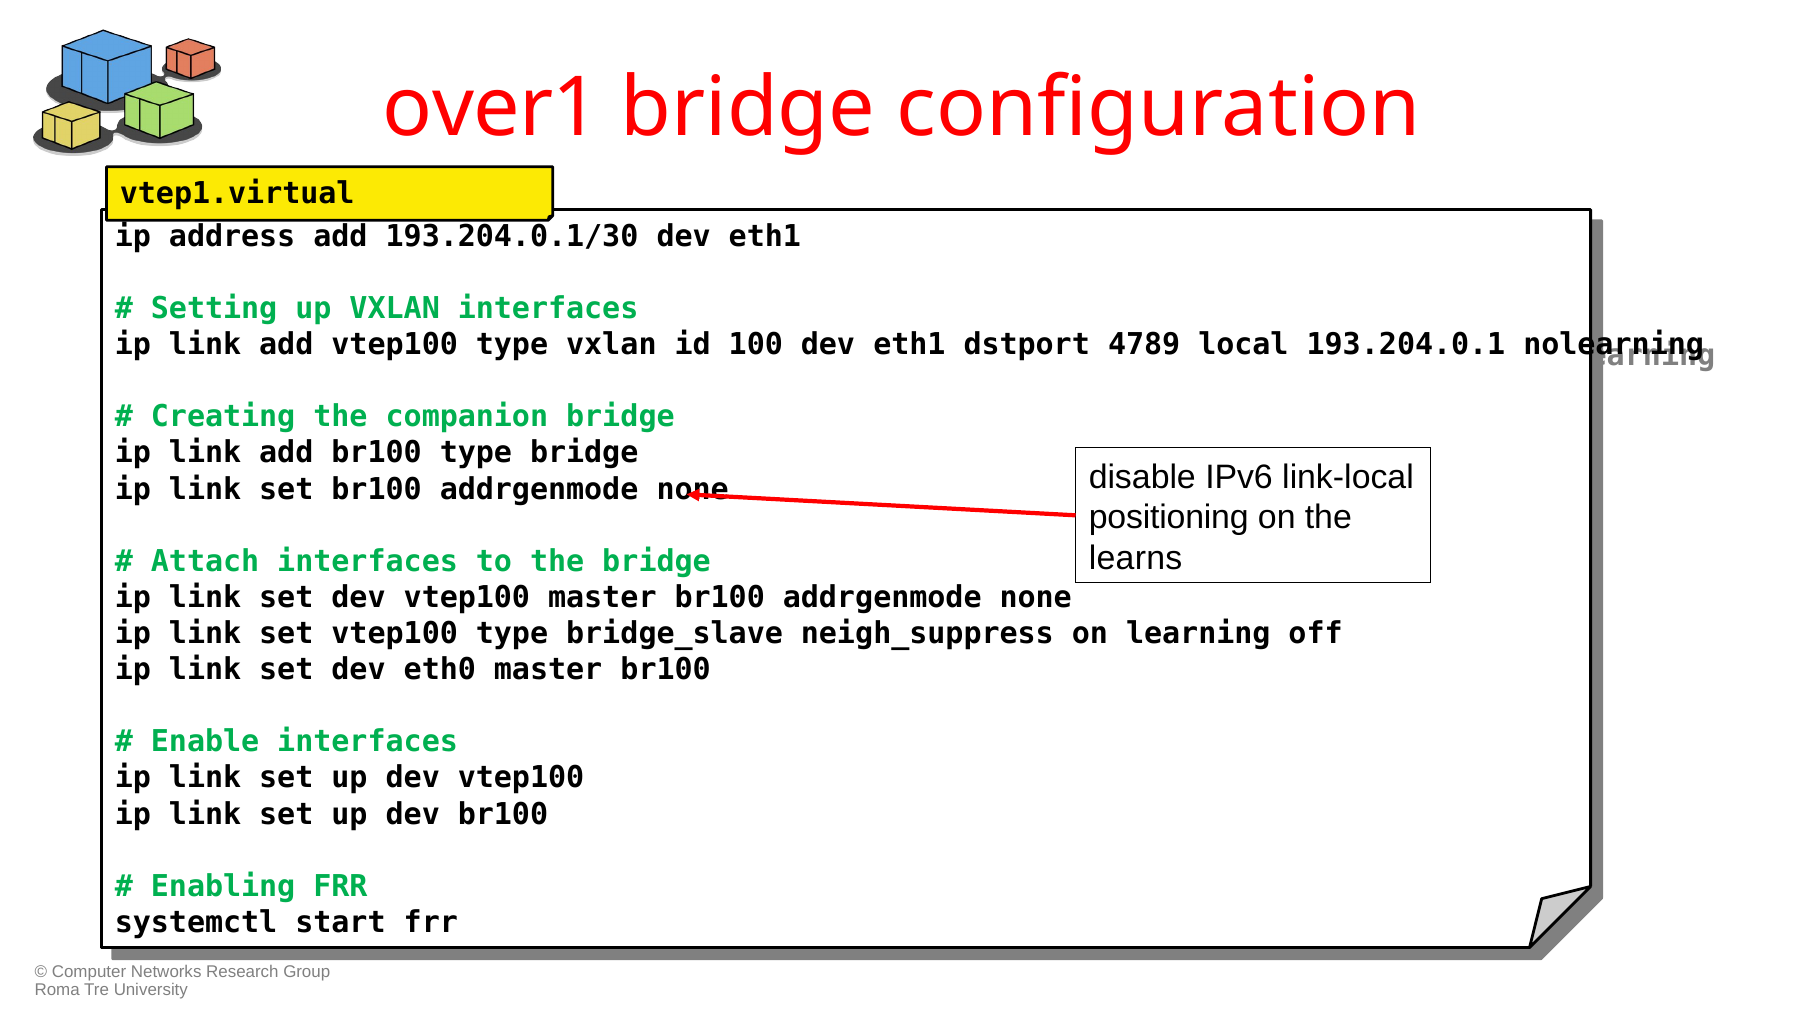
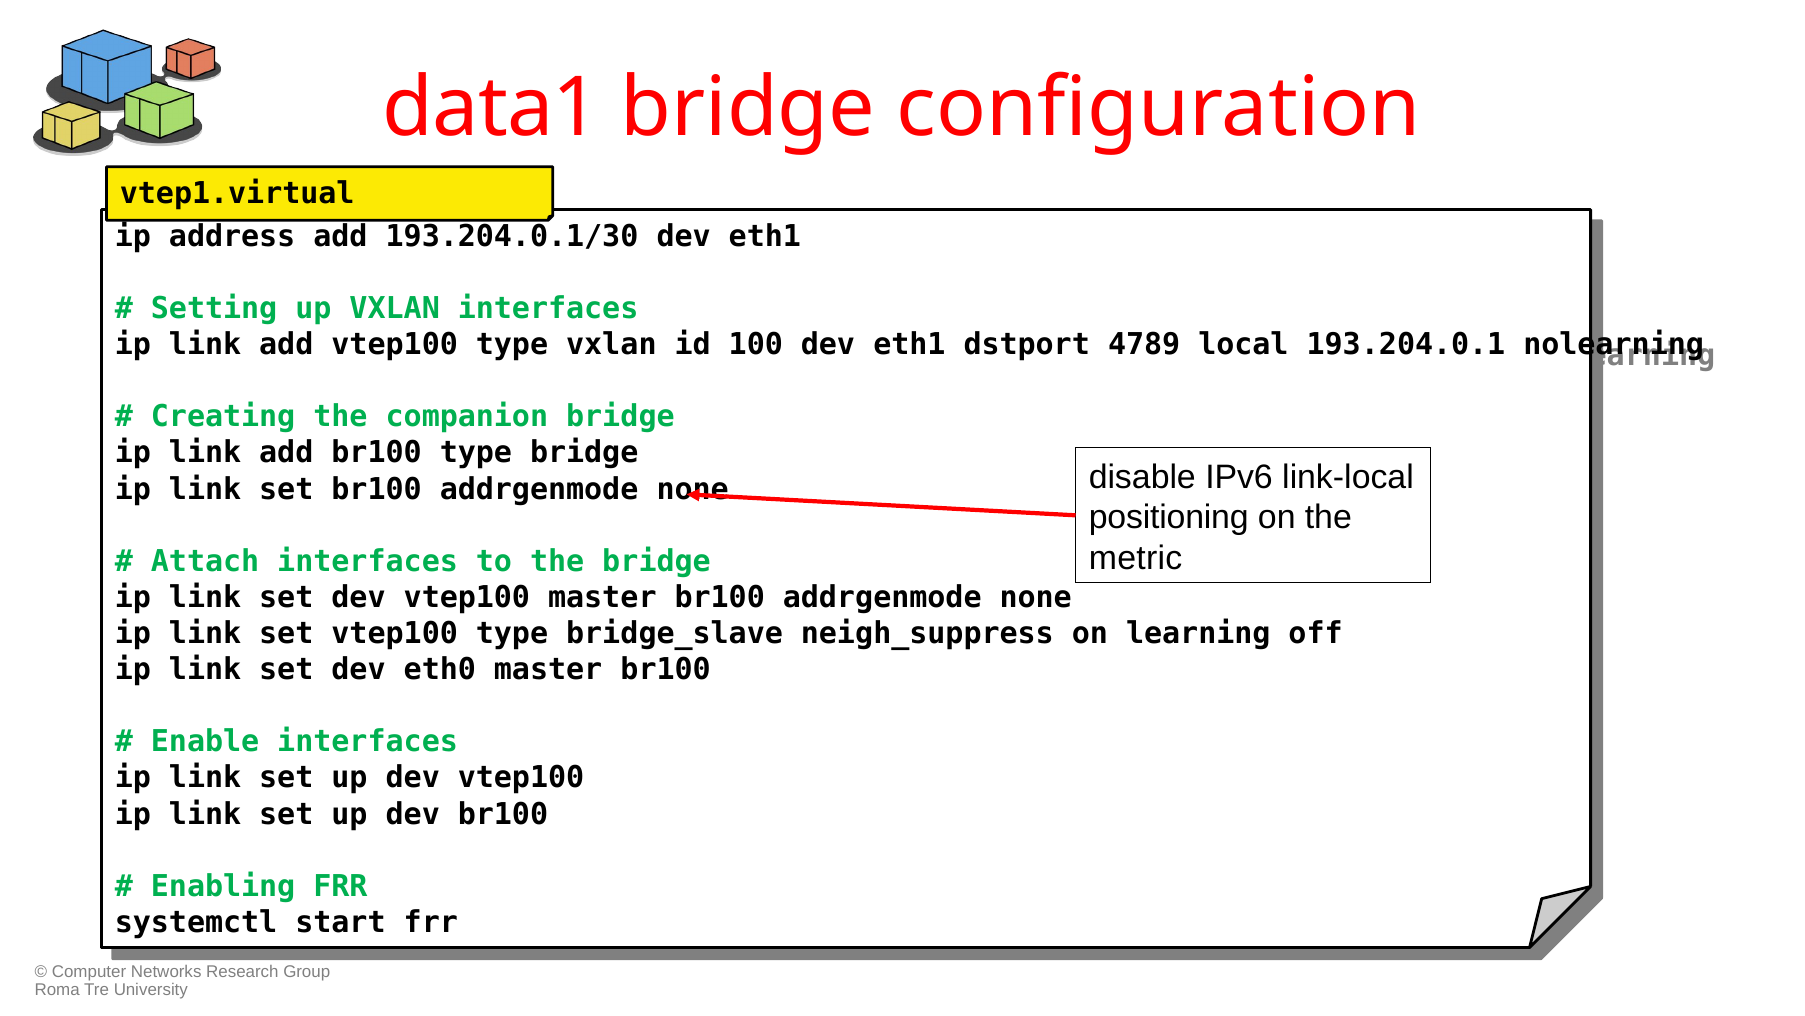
over1: over1 -> data1 (491, 108)
learns: learns -> metric (1136, 558)
